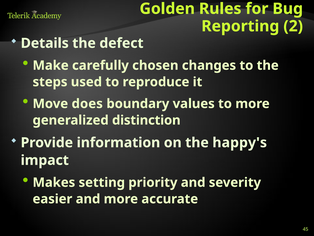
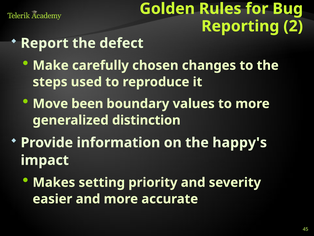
Details: Details -> Report (45, 43)
does: does -> been (87, 104)
